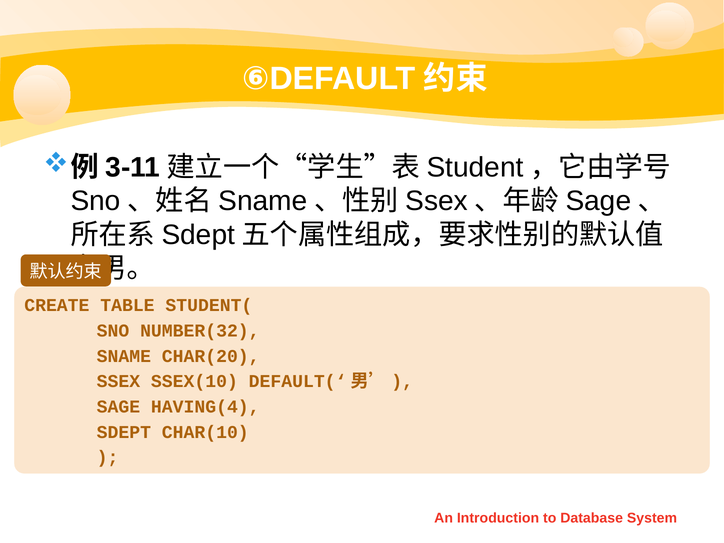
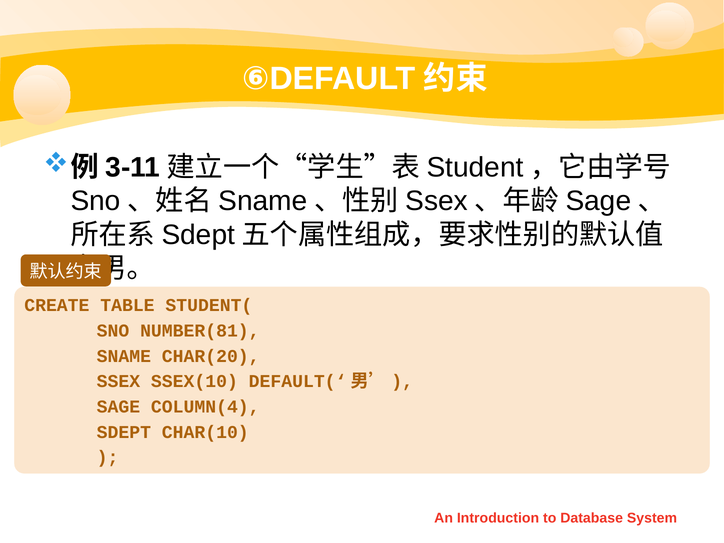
NUMBER(32: NUMBER(32 -> NUMBER(81 (200, 331)
HAVING(4: HAVING(4 -> COLUMN(4 (205, 407)
